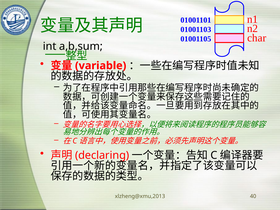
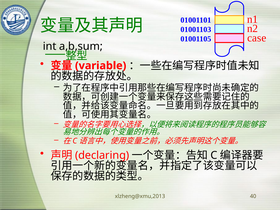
char: char -> case (257, 38)
